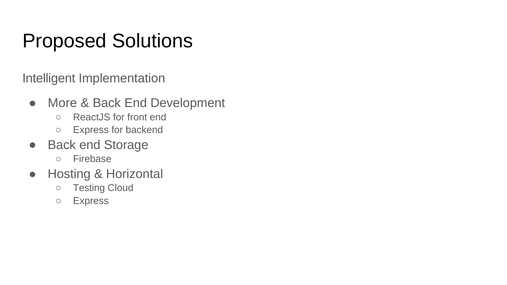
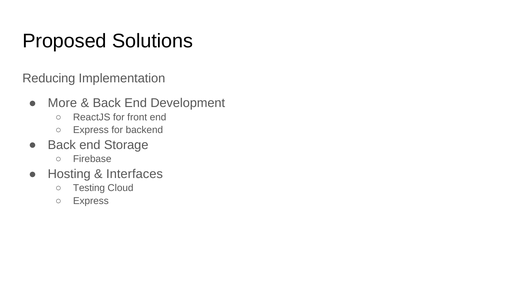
Intelligent: Intelligent -> Reducing (49, 78)
Horizontal: Horizontal -> Interfaces (134, 174)
